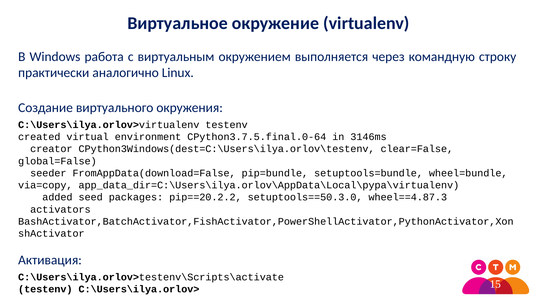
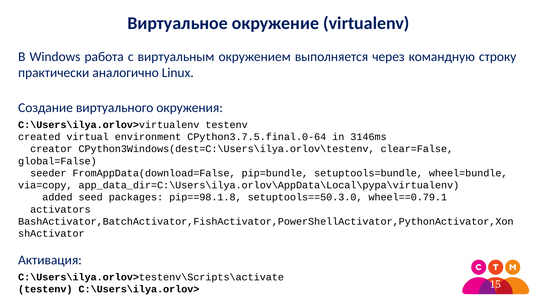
pip==20.2.2: pip==20.2.2 -> pip==98.1.8 (205, 197)
wheel==4.87.3: wheel==4.87.3 -> wheel==0.79.1 (408, 197)
